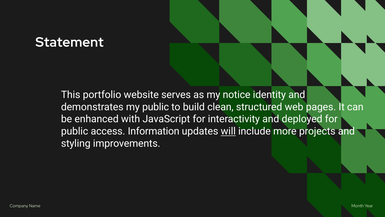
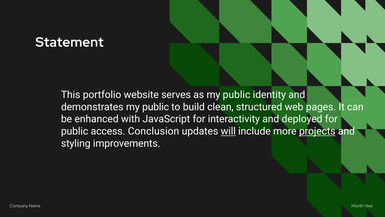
as my notice: notice -> public (237, 95)
Information: Information -> Conclusion (154, 131)
projects underline: none -> present (317, 131)
